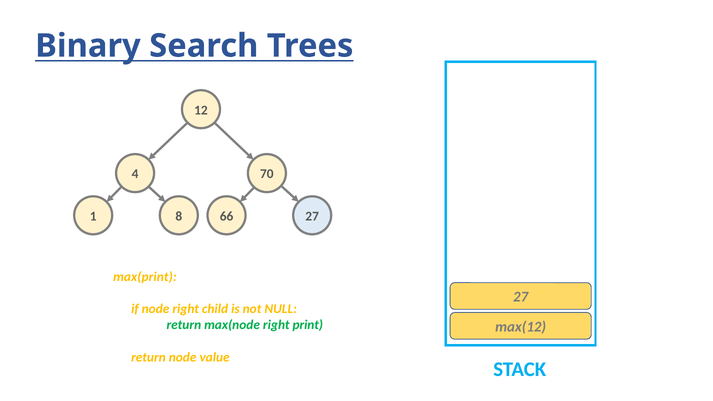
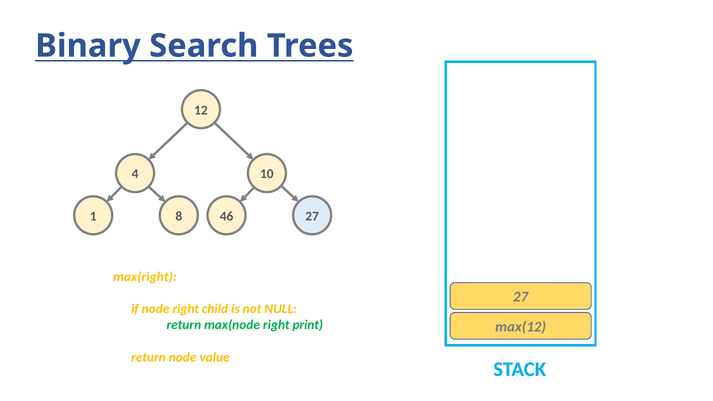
70: 70 -> 10 (267, 174)
66: 66 -> 46 (227, 216)
max(print: max(print -> max(right (145, 277)
